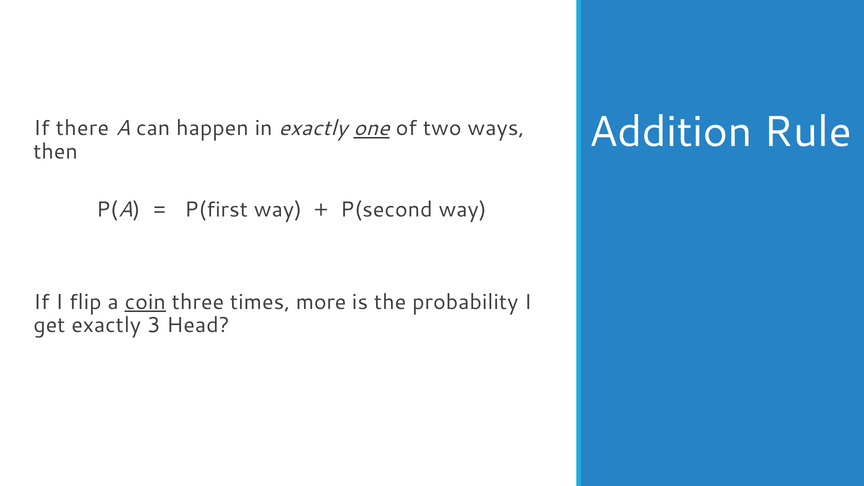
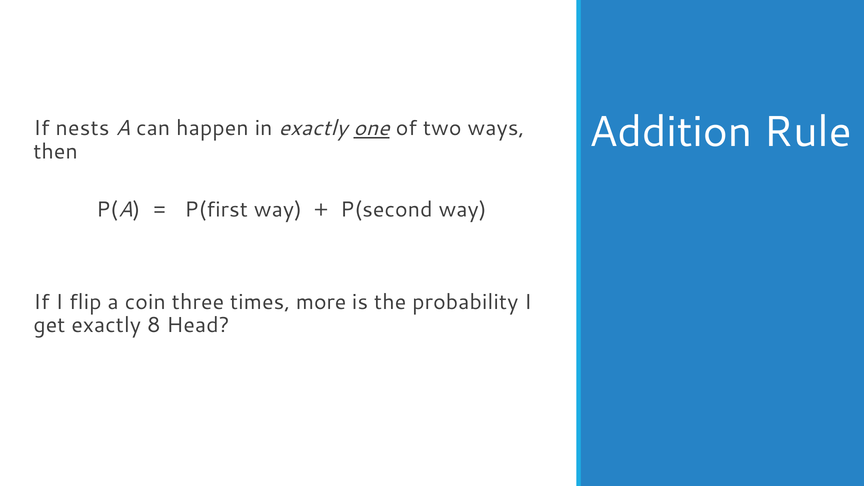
there: there -> nests (82, 128)
coin underline: present -> none (145, 302)
3: 3 -> 8 (154, 325)
